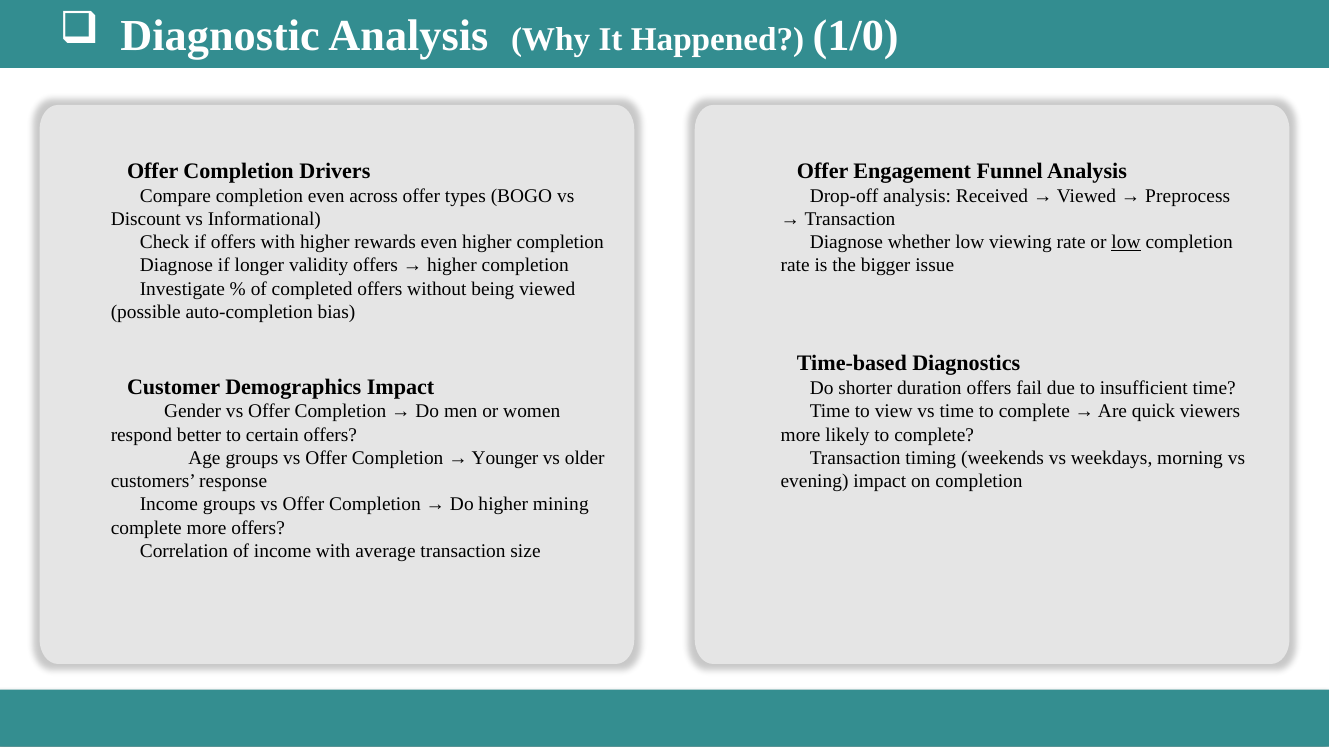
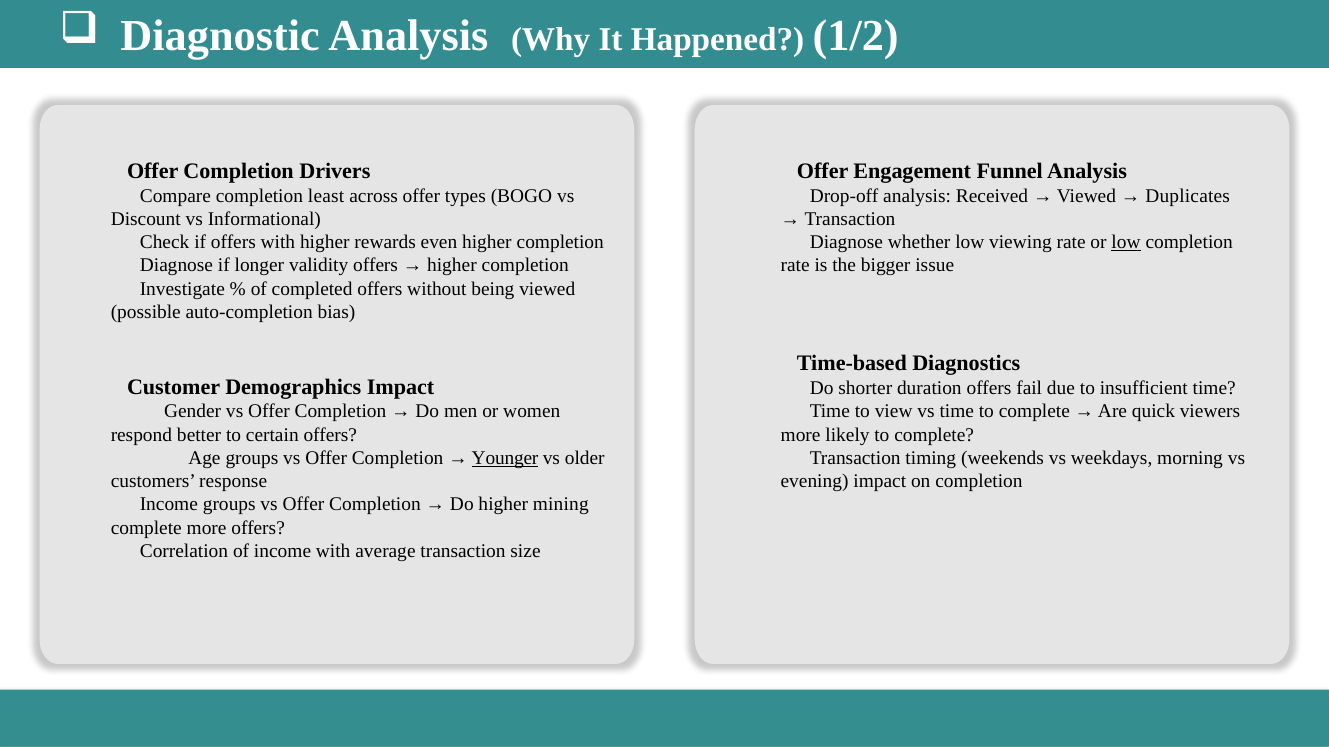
1/0: 1/0 -> 1/2 (856, 36)
completion even: even -> least (326, 196)
Preprocess: Preprocess -> Duplicates (1188, 196)
Younger underline: none -> present (505, 458)
